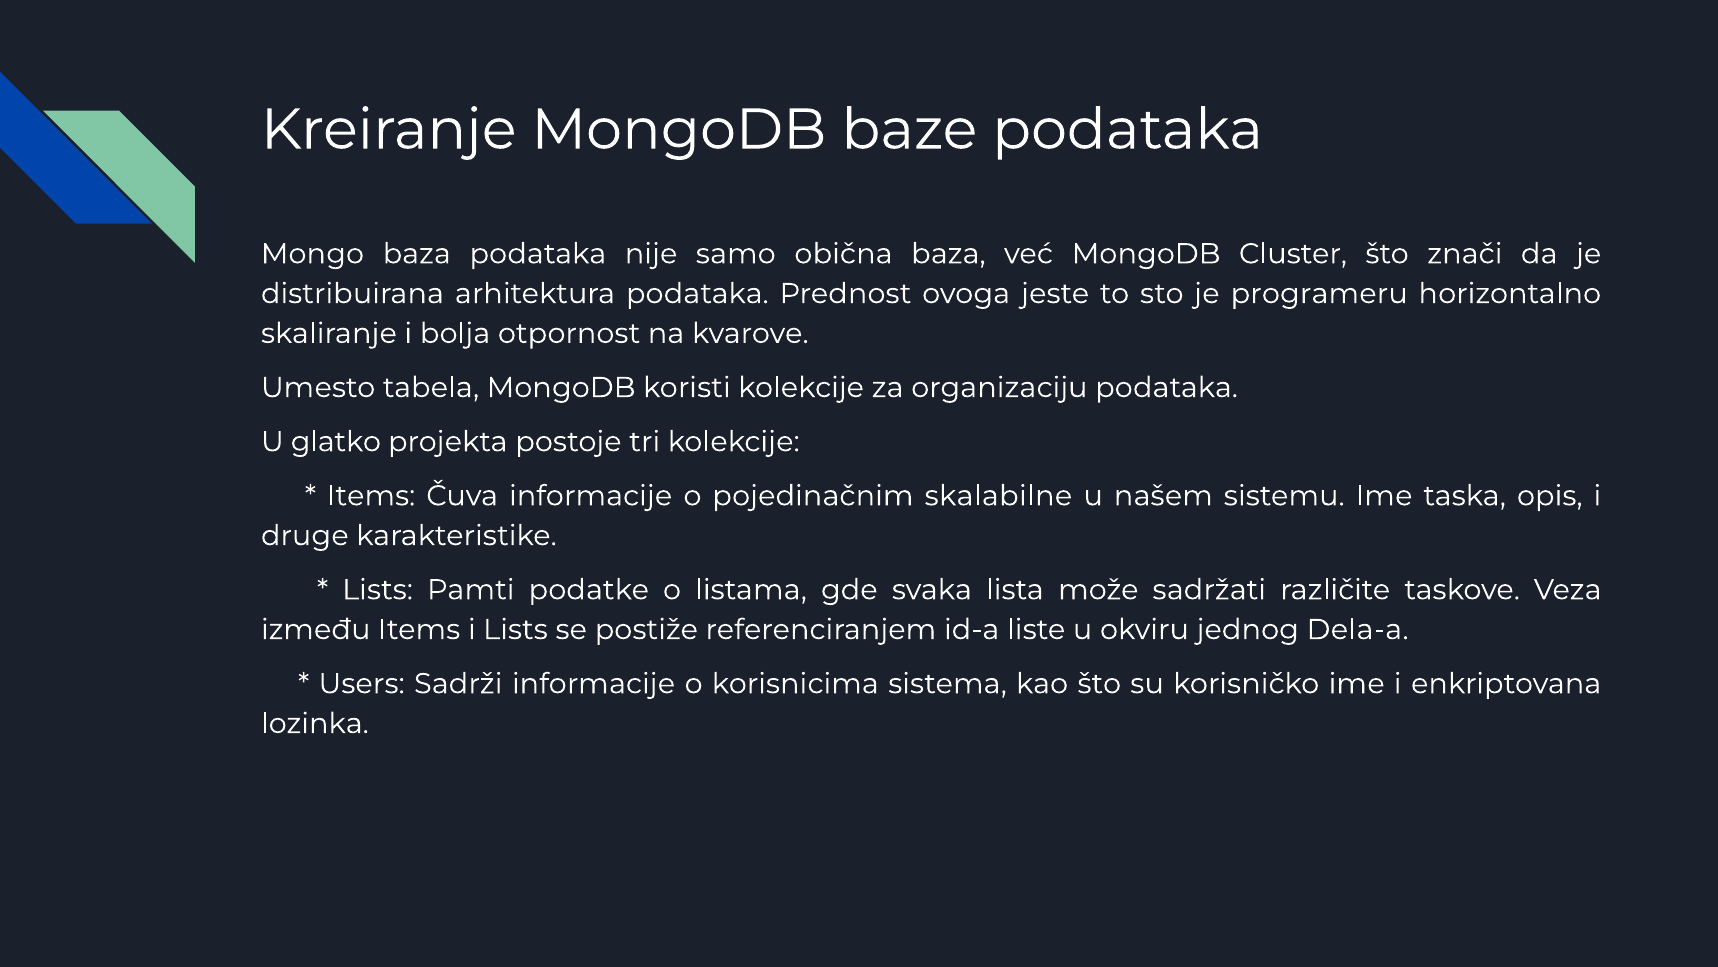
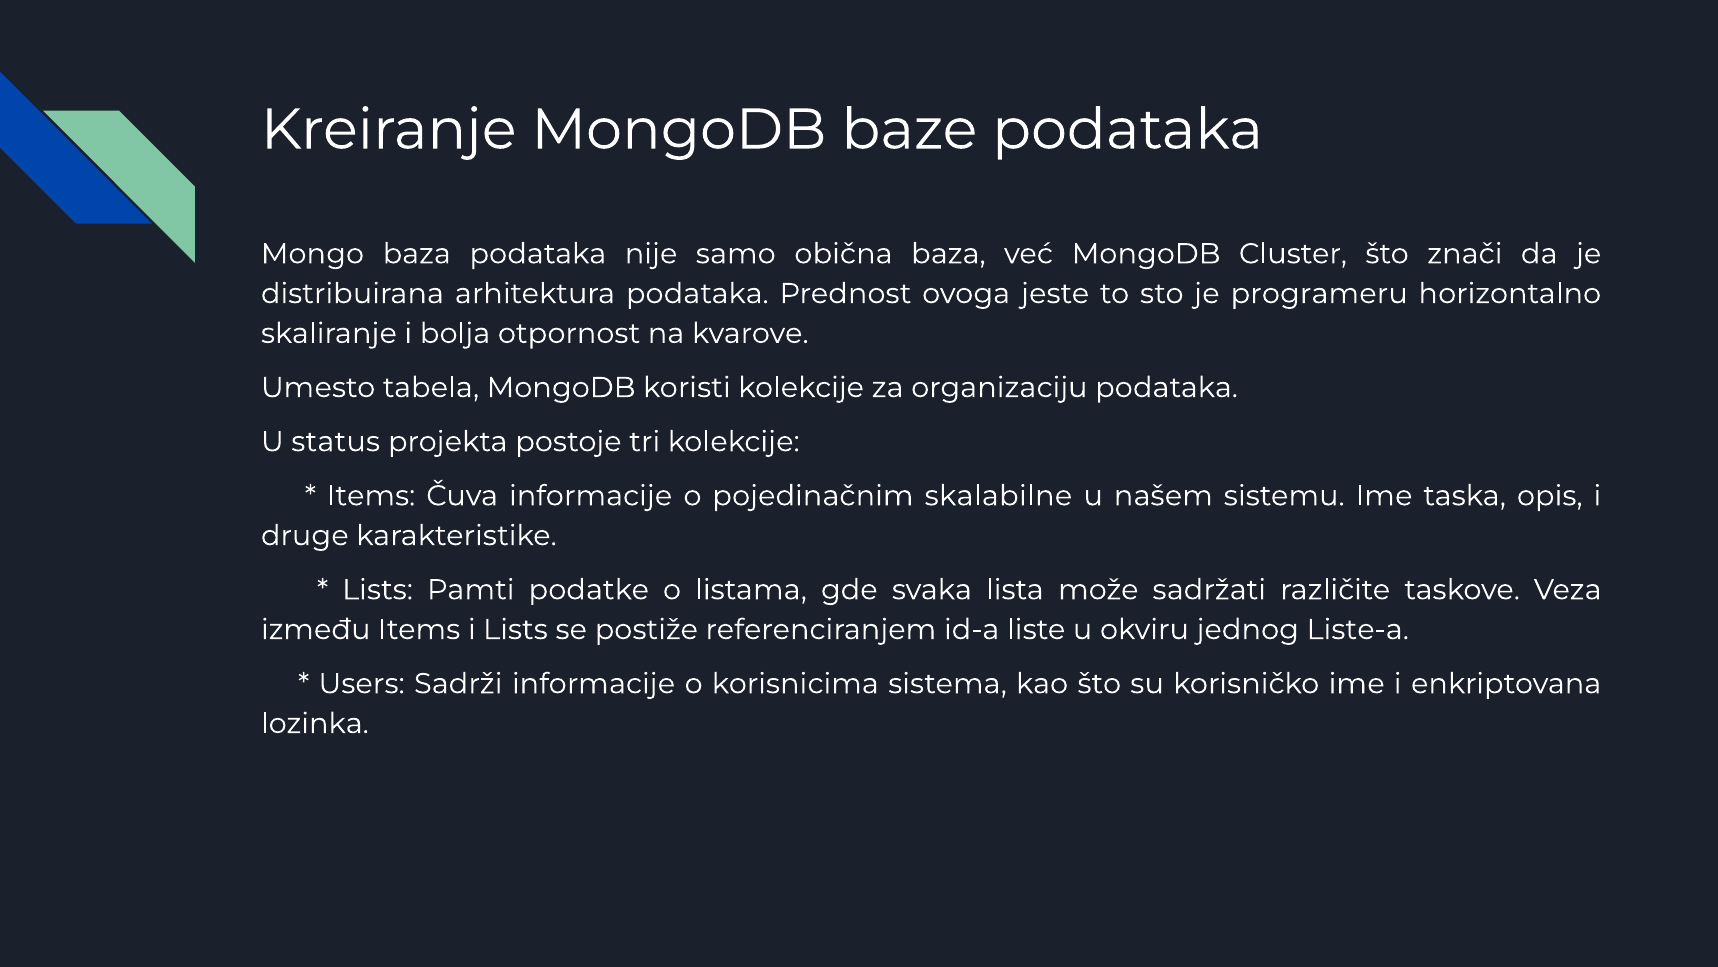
glatko: glatko -> status (336, 441)
Dela-a: Dela-a -> Liste-a (1358, 629)
